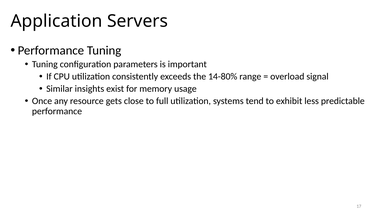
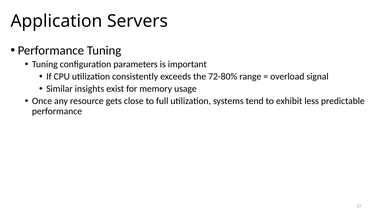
14-80%: 14-80% -> 72-80% (223, 77)
